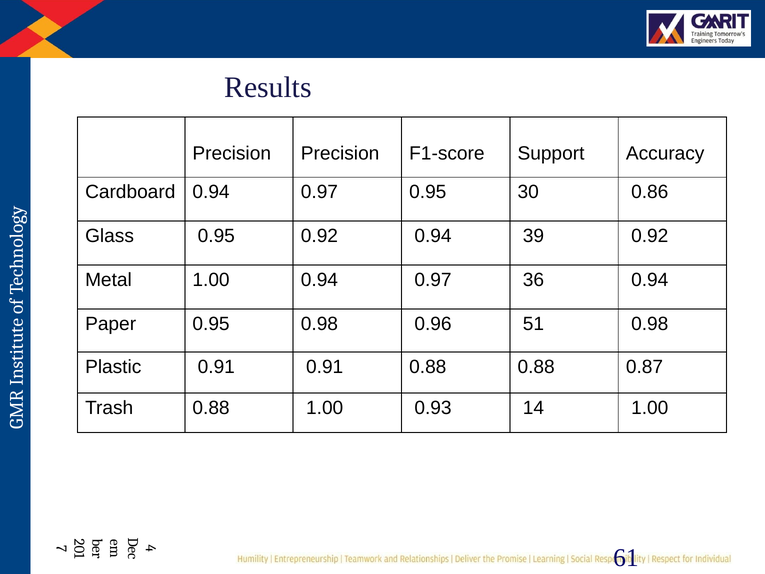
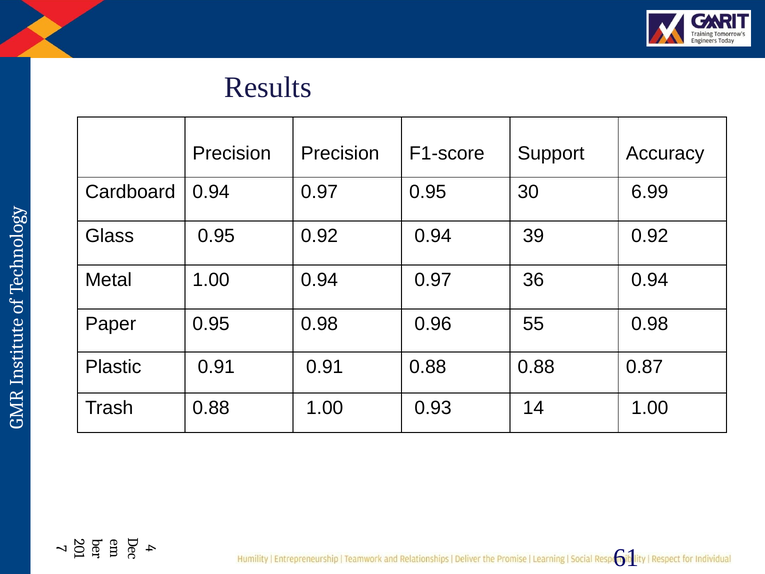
0.86: 0.86 -> 6.99 (650, 192)
51: 51 -> 55 (533, 324)
